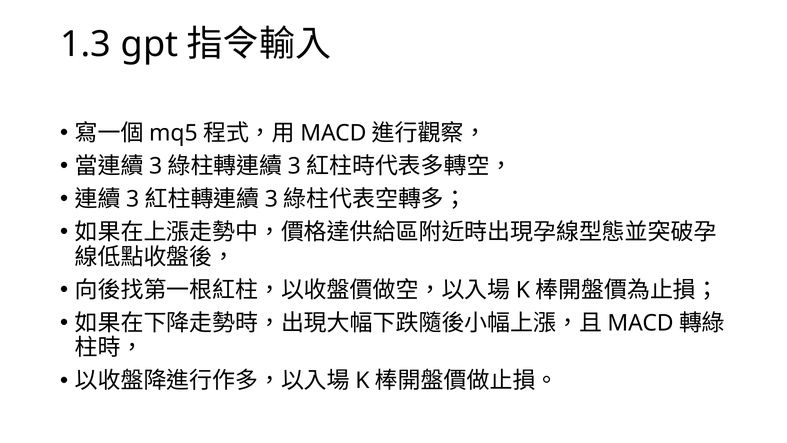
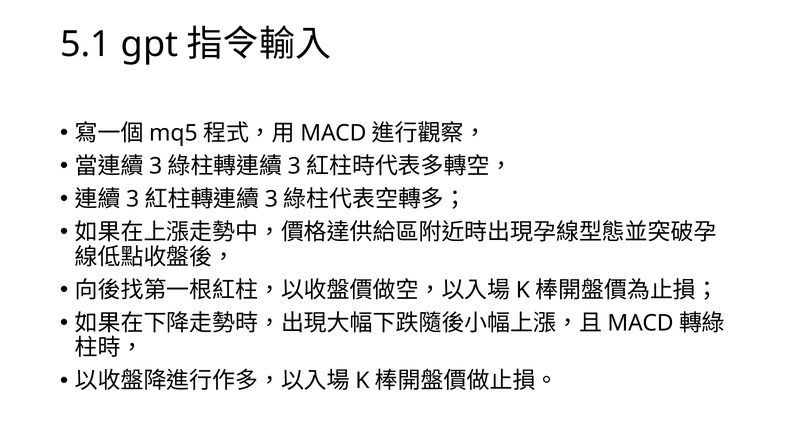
1.3: 1.3 -> 5.1 (85, 44)
